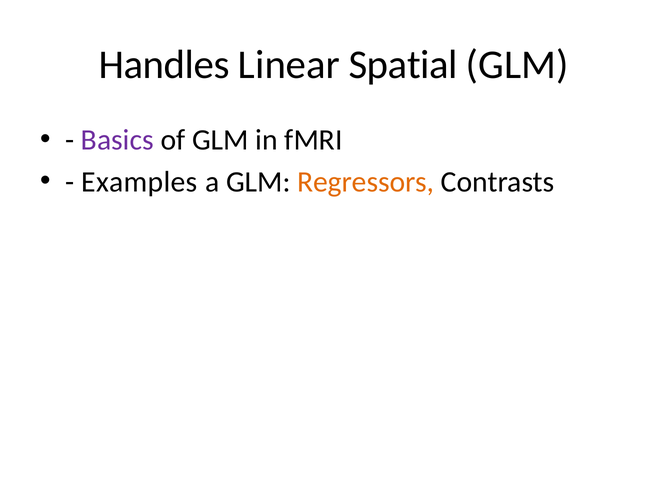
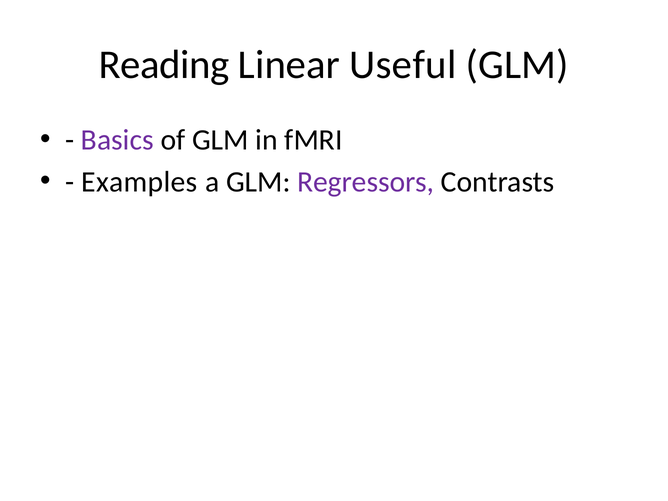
Handles: Handles -> Reading (164, 65)
Spatial: Spatial -> Useful (403, 65)
Regressors colour: orange -> purple (366, 182)
